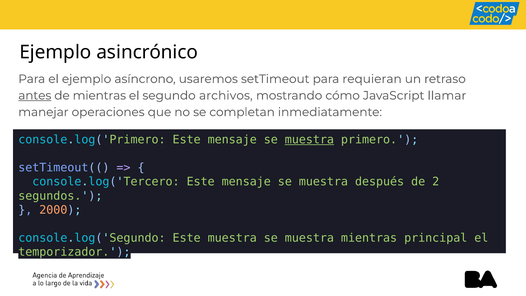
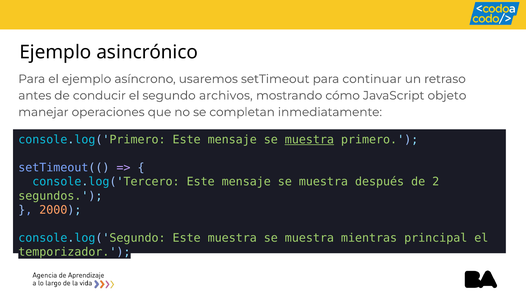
requieran: requieran -> continuar (372, 79)
antes underline: present -> none (35, 96)
de mientras: mientras -> conducir (99, 96)
llamar: llamar -> objeto (447, 96)
